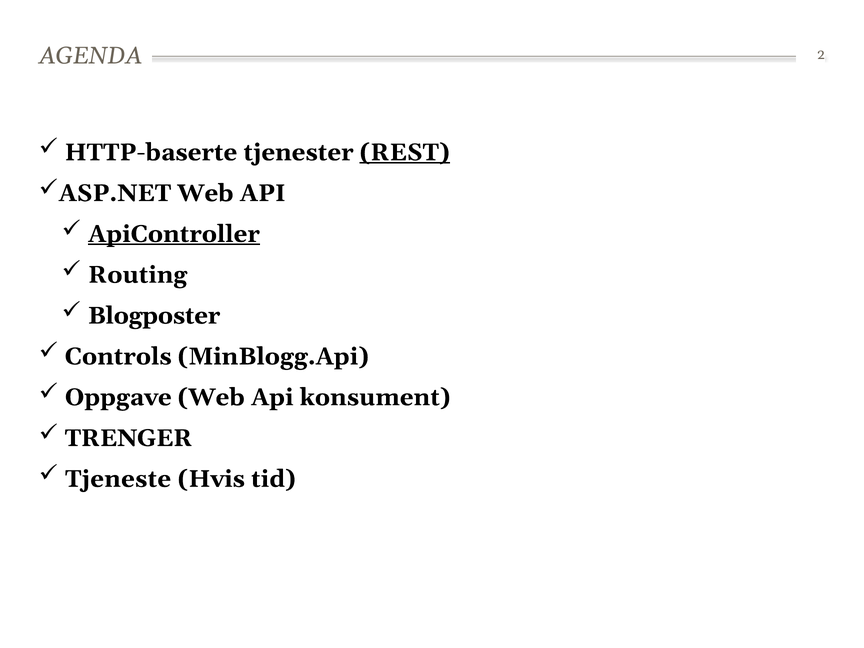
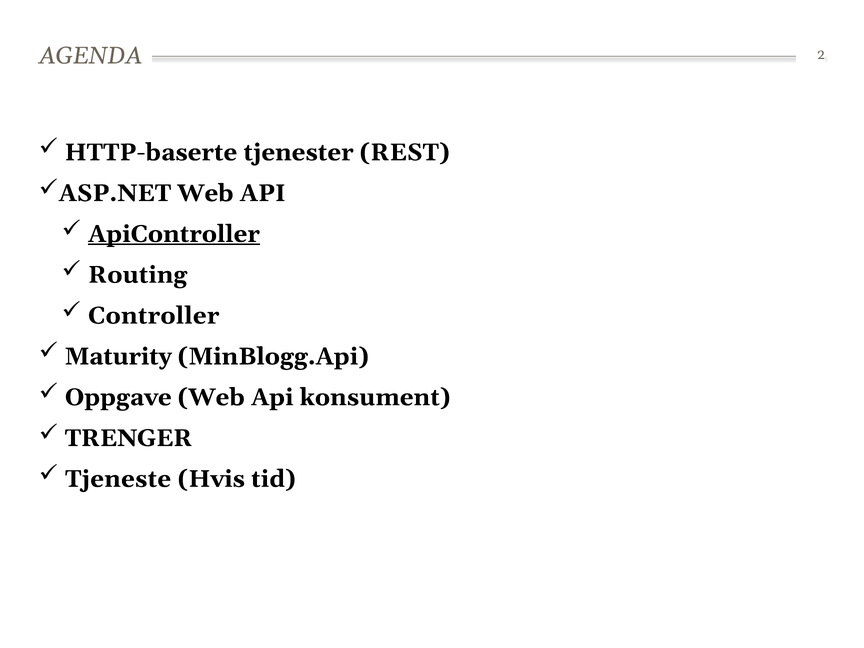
REST underline: present -> none (405, 152)
Blogposter: Blogposter -> Controller (154, 316)
Controls: Controls -> Maturity (118, 356)
